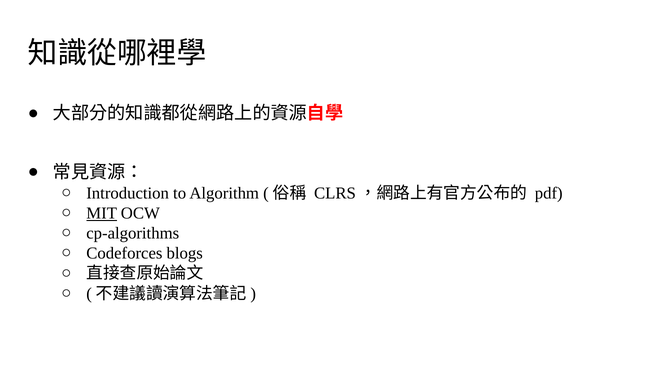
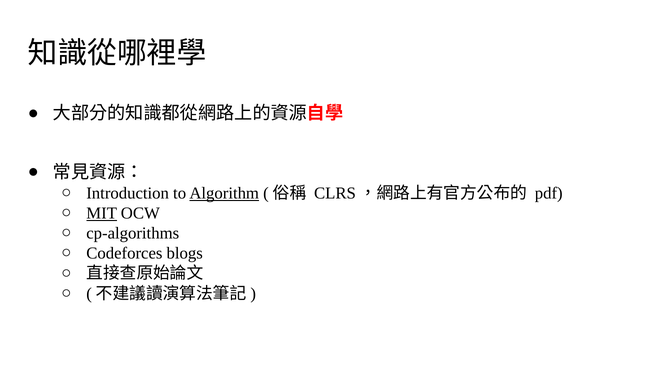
Algorithm underline: none -> present (224, 193)
